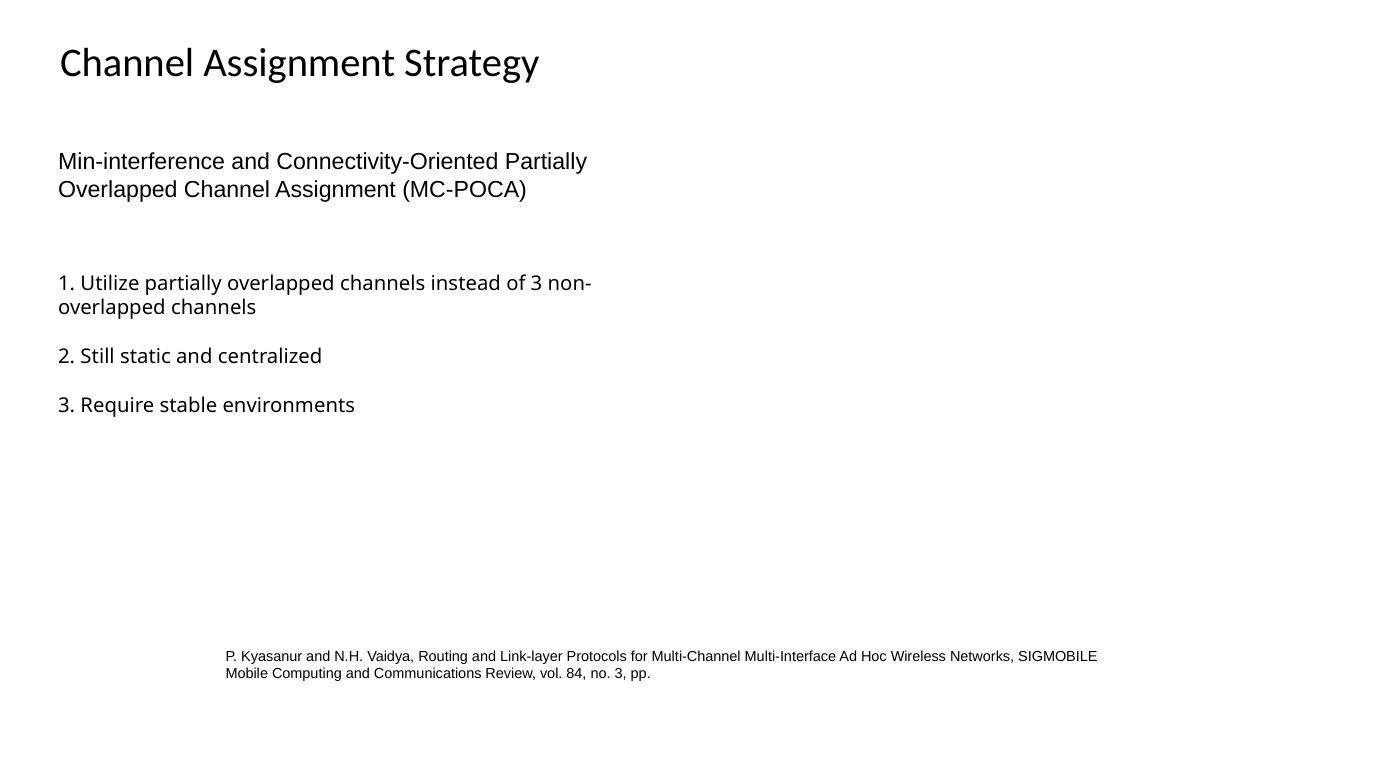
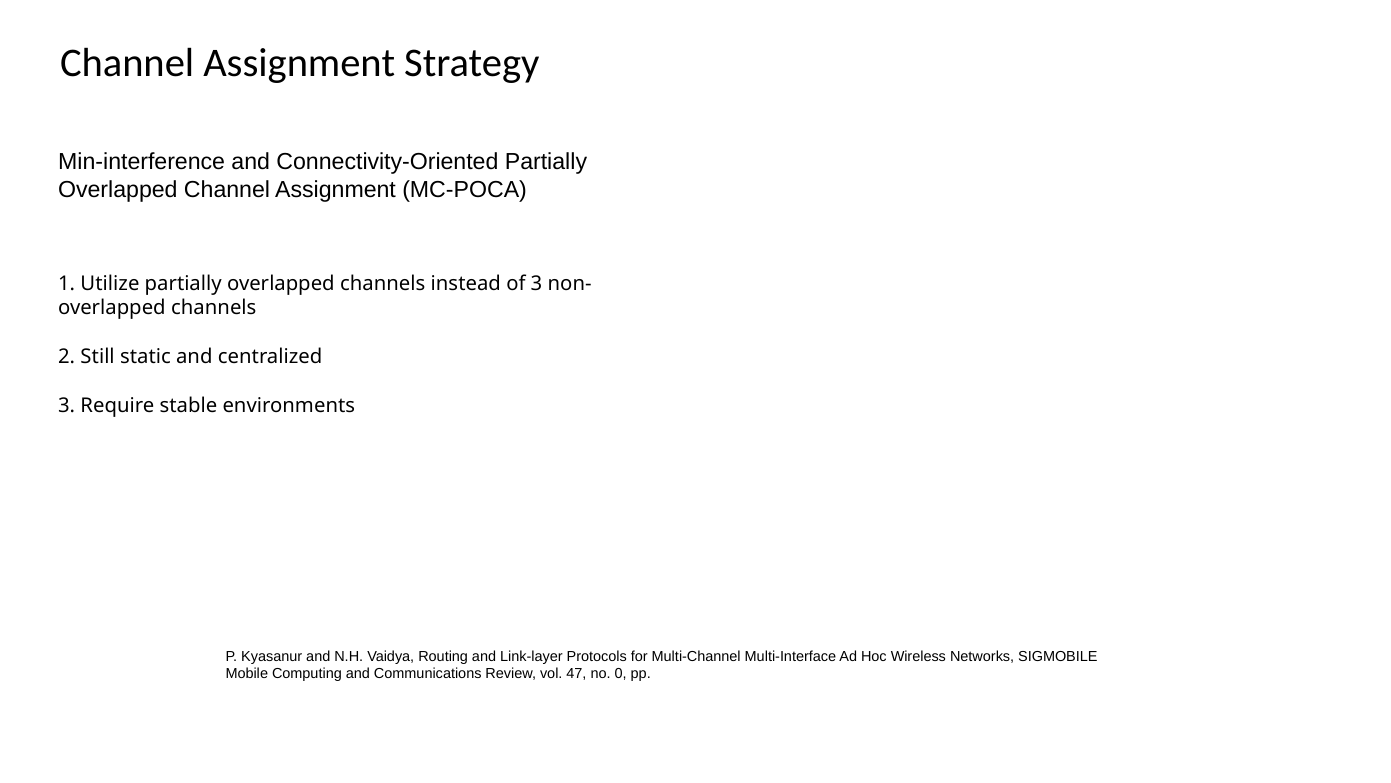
84: 84 -> 47 (576, 673)
no 3: 3 -> 0 (621, 673)
